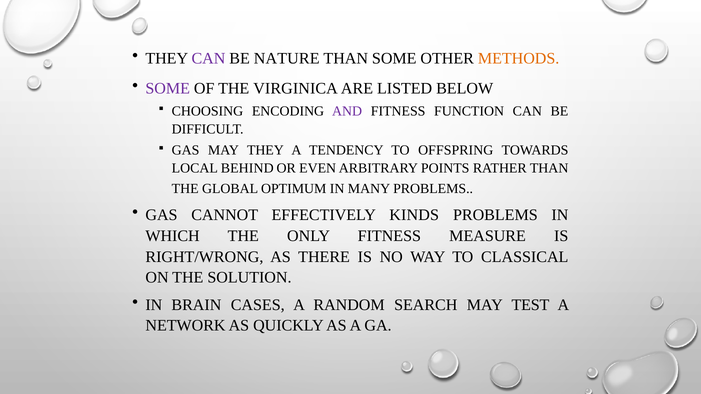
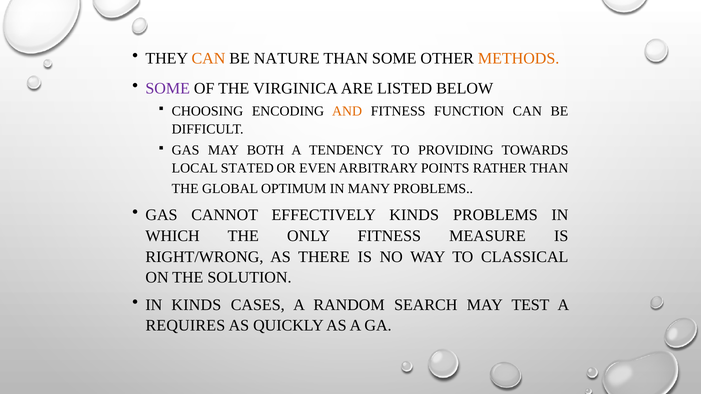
CAN colour: purple -> orange (208, 59)
AND colour: purple -> orange (347, 111)
MAY THEY: THEY -> BOTH (265, 150)
OFFSPRING: OFFSPRING -> PROVIDING (456, 150)
BEHIND: BEHIND -> STATED (247, 168)
IN BRAIN: BRAIN -> KINDS (196, 305)
NETWORK: NETWORK -> REQUIRES (185, 326)
